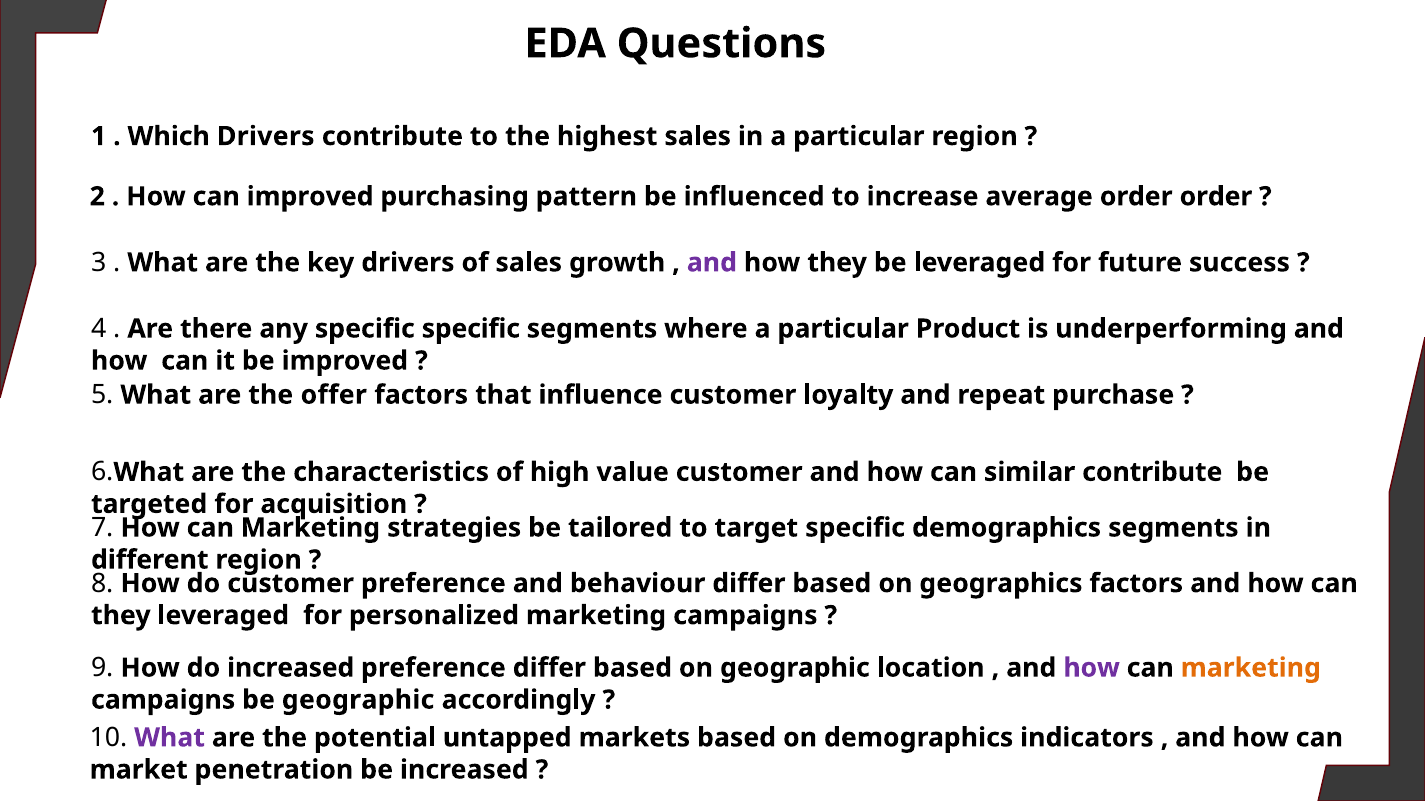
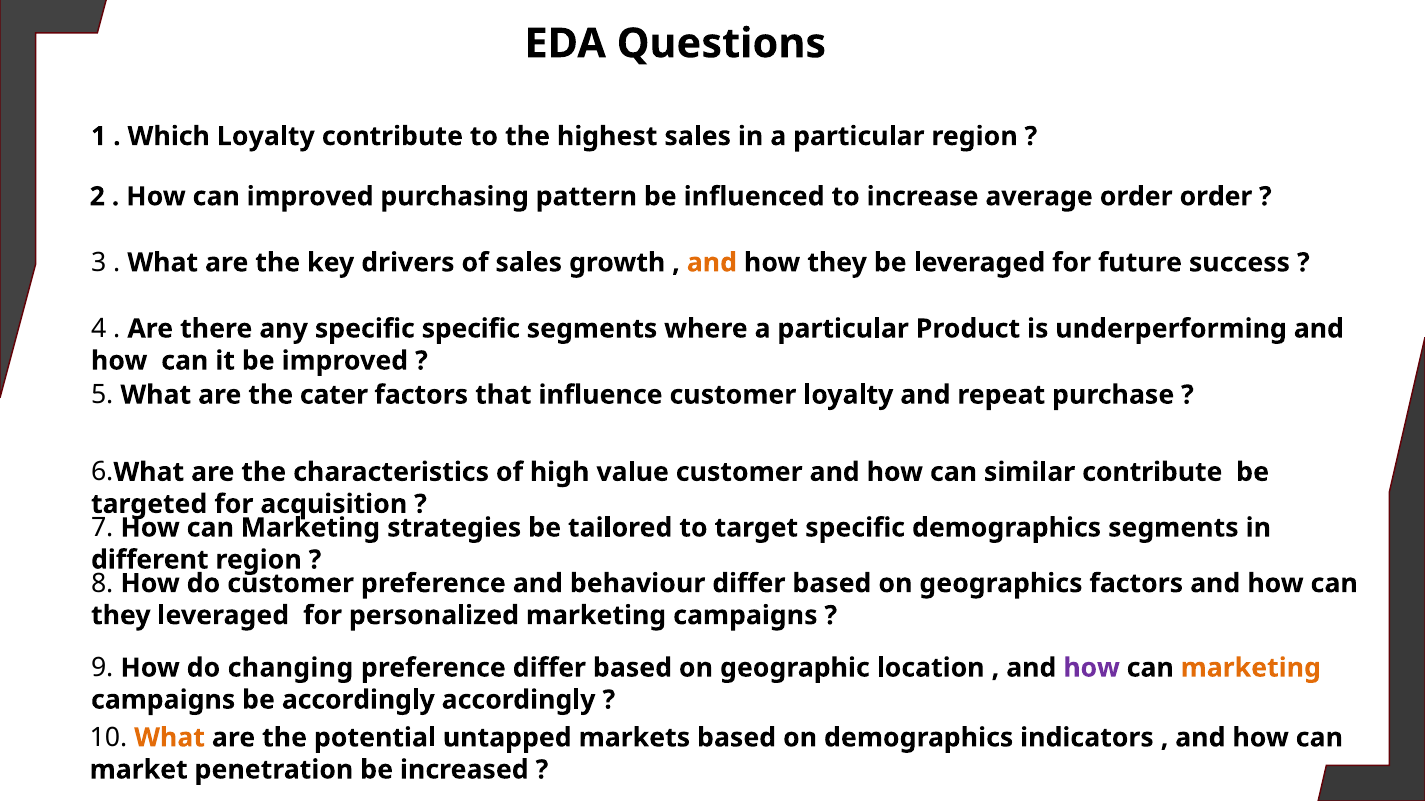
Which Drivers: Drivers -> Loyalty (266, 136)
and colour: purple -> orange (712, 263)
offer: offer -> cater (334, 395)
do increased: increased -> changing (290, 668)
be geographic: geographic -> accordingly (358, 700)
What colour: purple -> orange (170, 738)
